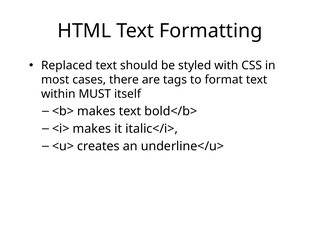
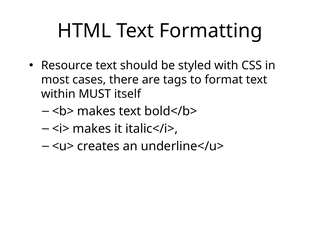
Replaced: Replaced -> Resource (67, 66)
